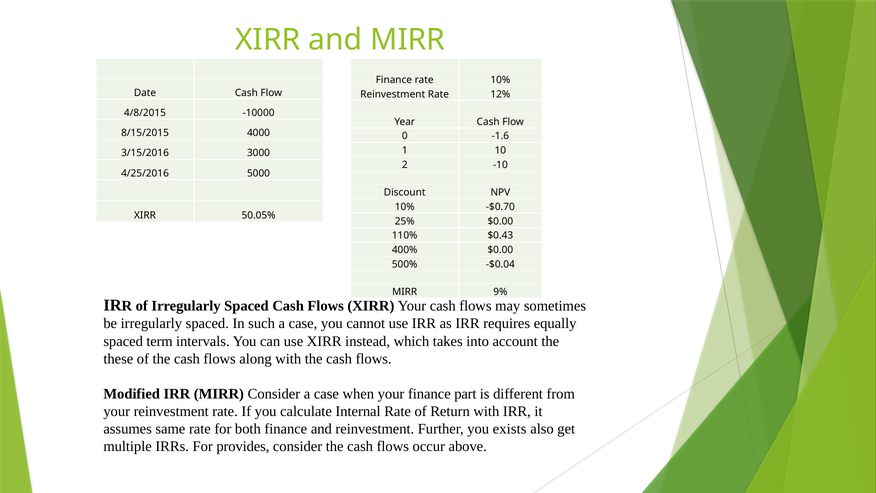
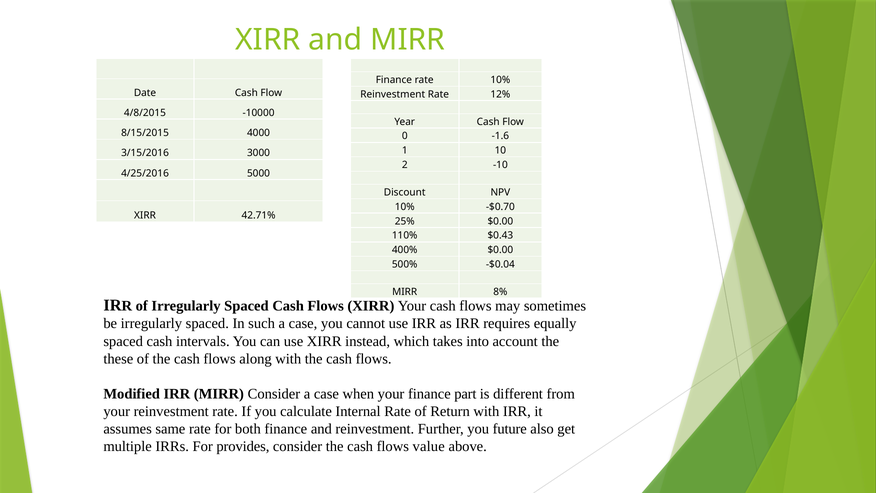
50.05%: 50.05% -> 42.71% (259, 215)
9%: 9% -> 8% (500, 292)
term: term -> cash (160, 341)
exists: exists -> future (510, 429)
occur: occur -> value (429, 446)
